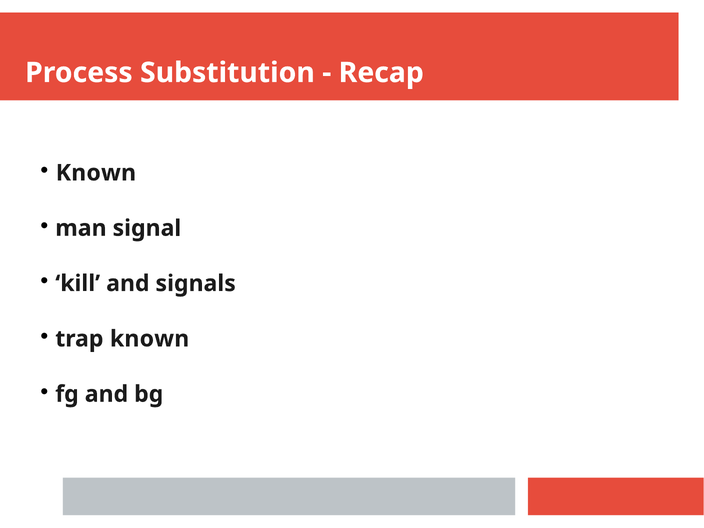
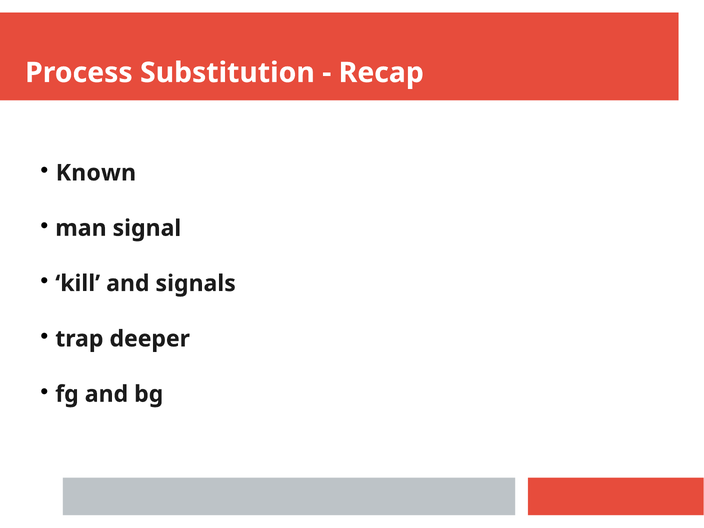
trap known: known -> deeper (150, 339)
